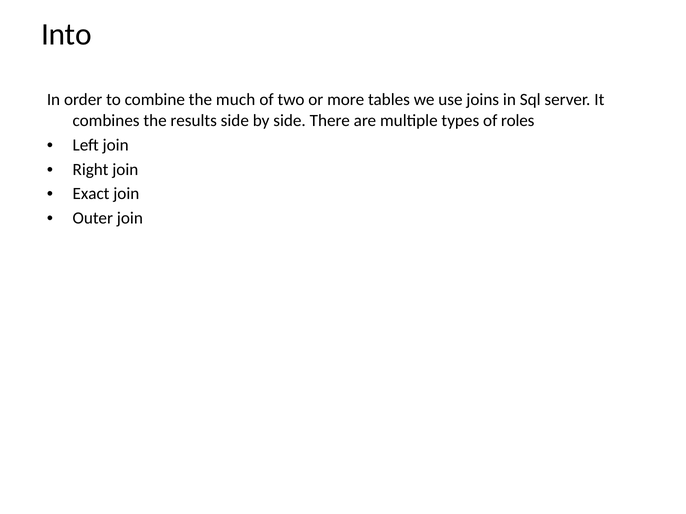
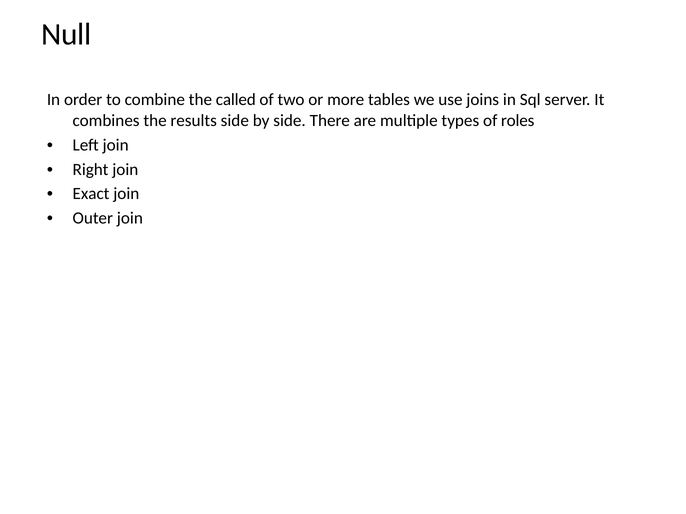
Into: Into -> Null (66, 34)
much: much -> called (236, 100)
